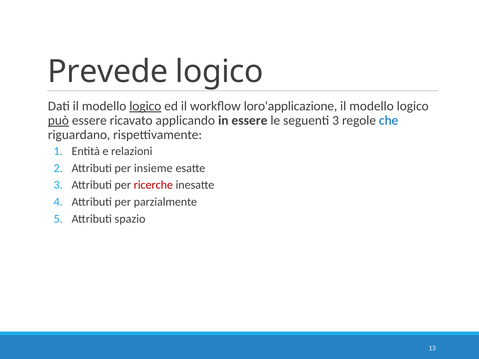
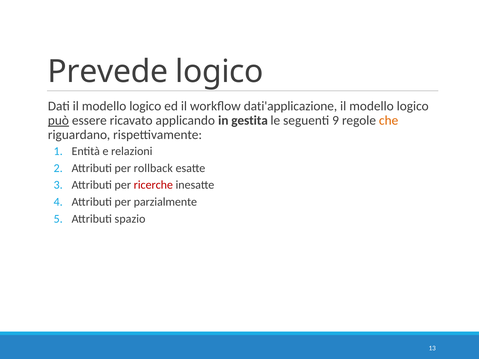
logico underline: present -> none (145, 106)
loro'applicazione: loro'applicazione -> dati'applicazione (290, 106)
in essere: essere -> gestita (250, 121)
seguenti 3: 3 -> 9 (336, 121)
che colour: blue -> orange (389, 121)
insieme: insieme -> rollback (153, 168)
